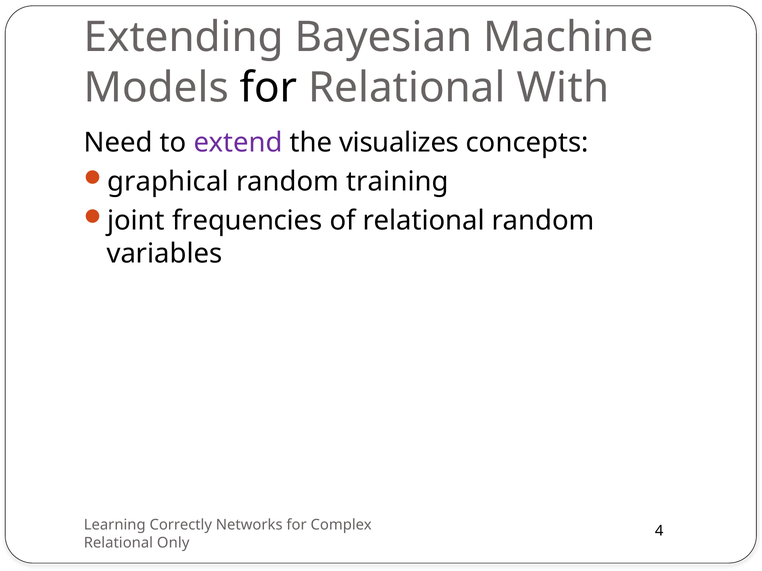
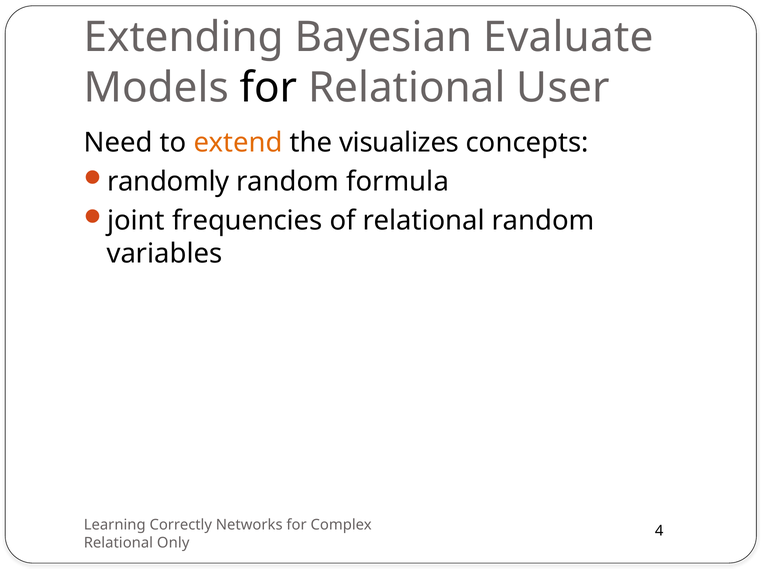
Machine: Machine -> Evaluate (568, 37)
With: With -> User (563, 88)
extend colour: purple -> orange (238, 143)
graphical: graphical -> randomly (168, 182)
training: training -> formula (398, 182)
